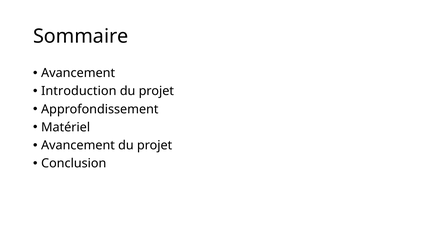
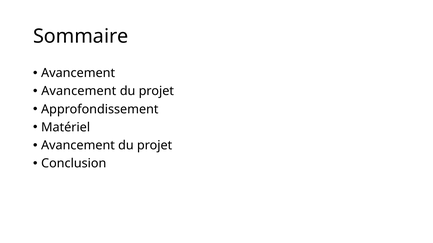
Introduction: Introduction -> Avancement (79, 91)
